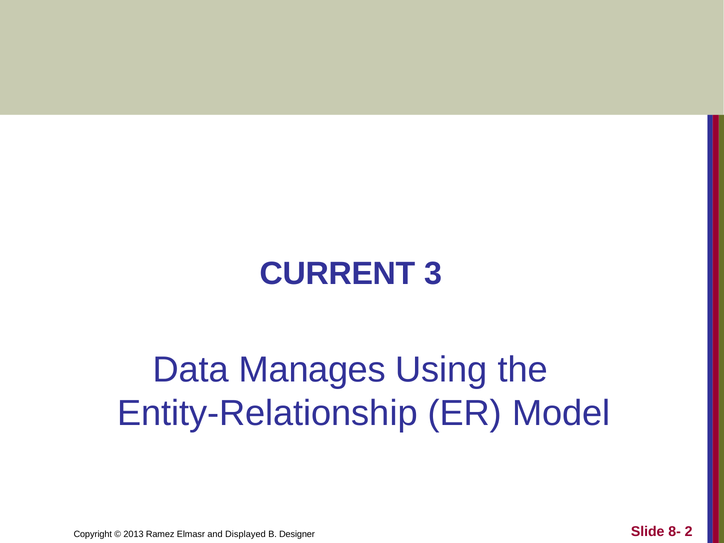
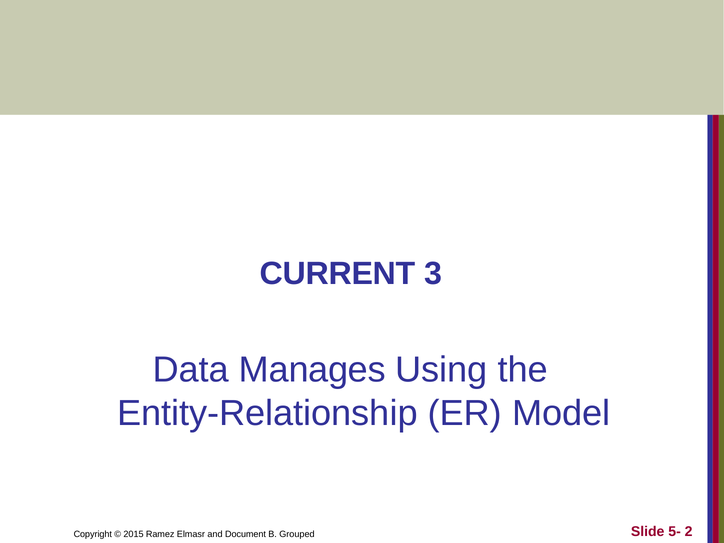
8-: 8- -> 5- (675, 532)
2013: 2013 -> 2015 (134, 534)
Displayed: Displayed -> Document (246, 534)
Designer: Designer -> Grouped (297, 534)
